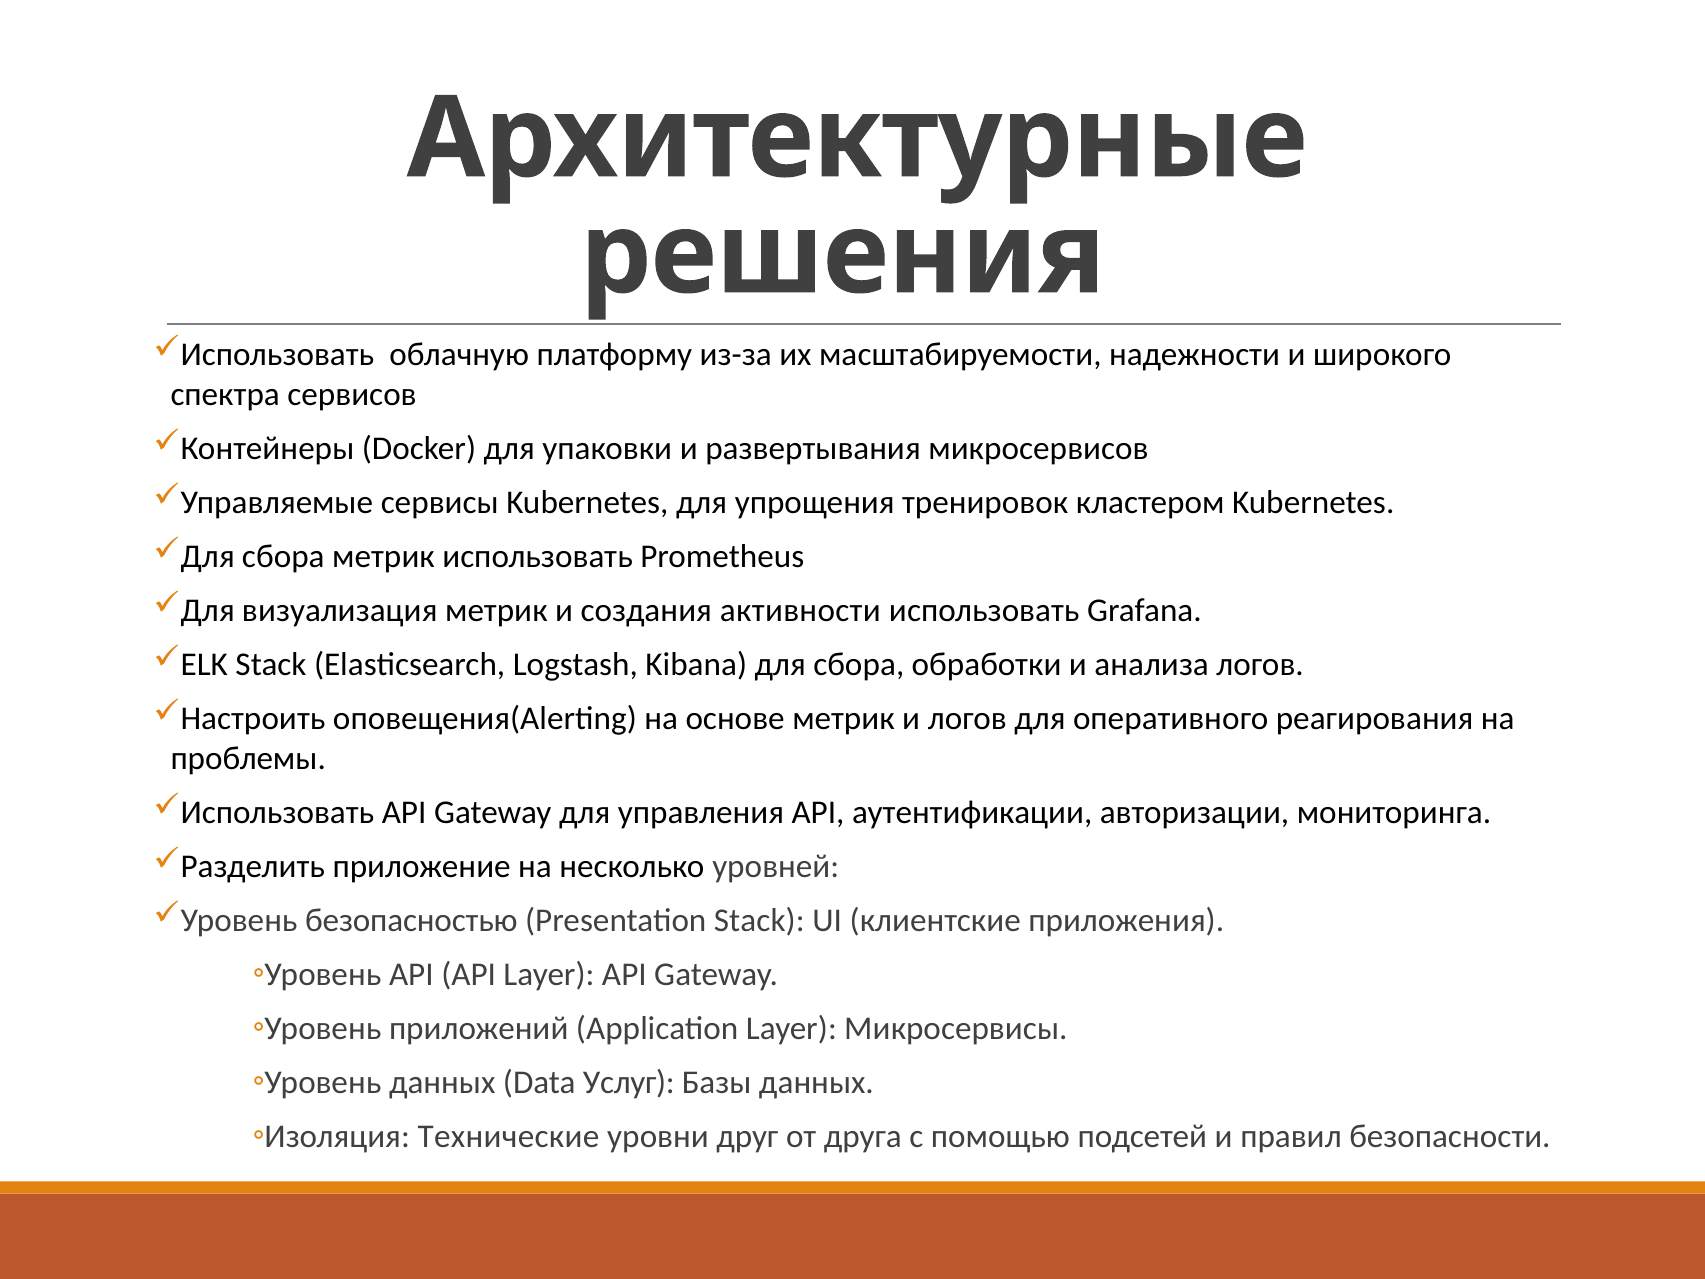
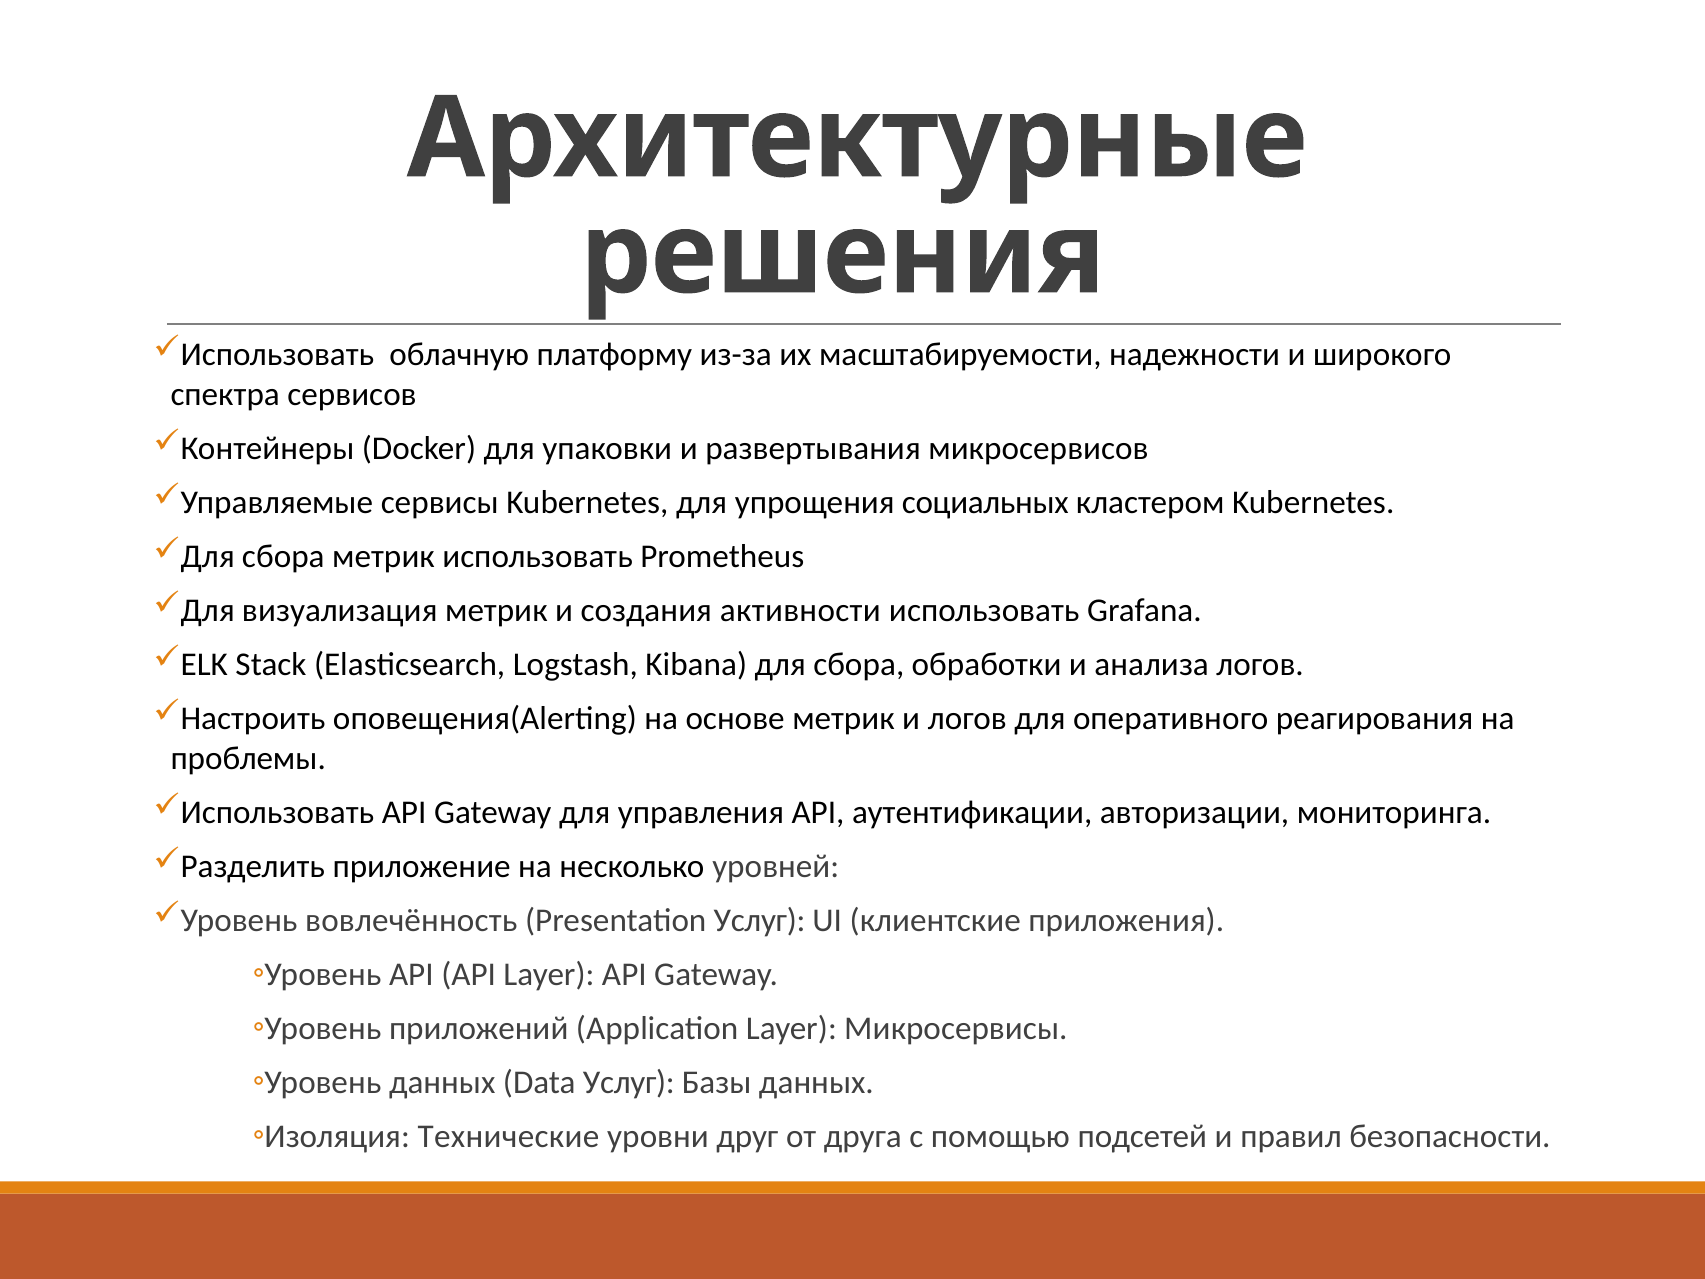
тренировок: тренировок -> социальных (985, 503)
безопасностью: безопасностью -> вовлечённость (411, 921)
Presentation Stack: Stack -> Услуг (760, 921)
